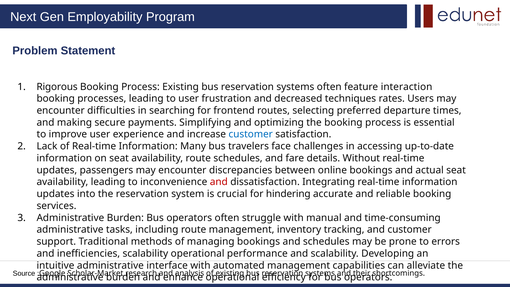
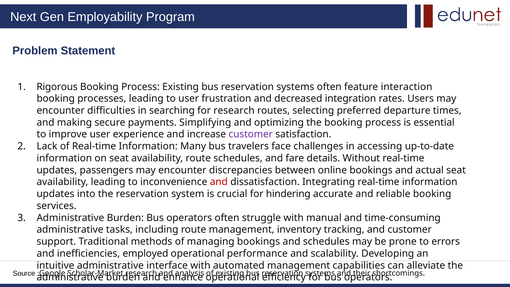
techniques: techniques -> integration (351, 99)
for frontend: frontend -> research (234, 111)
customer colour: blue -> purple (251, 134)
inefficiencies scalability: scalability -> employed (145, 253)
